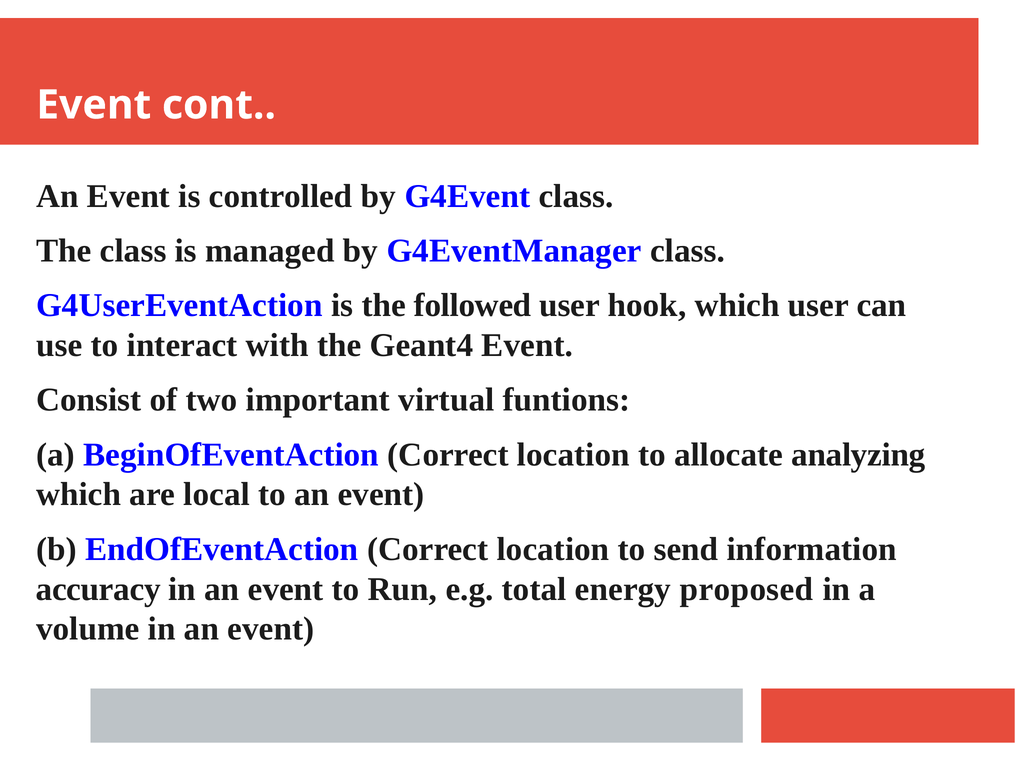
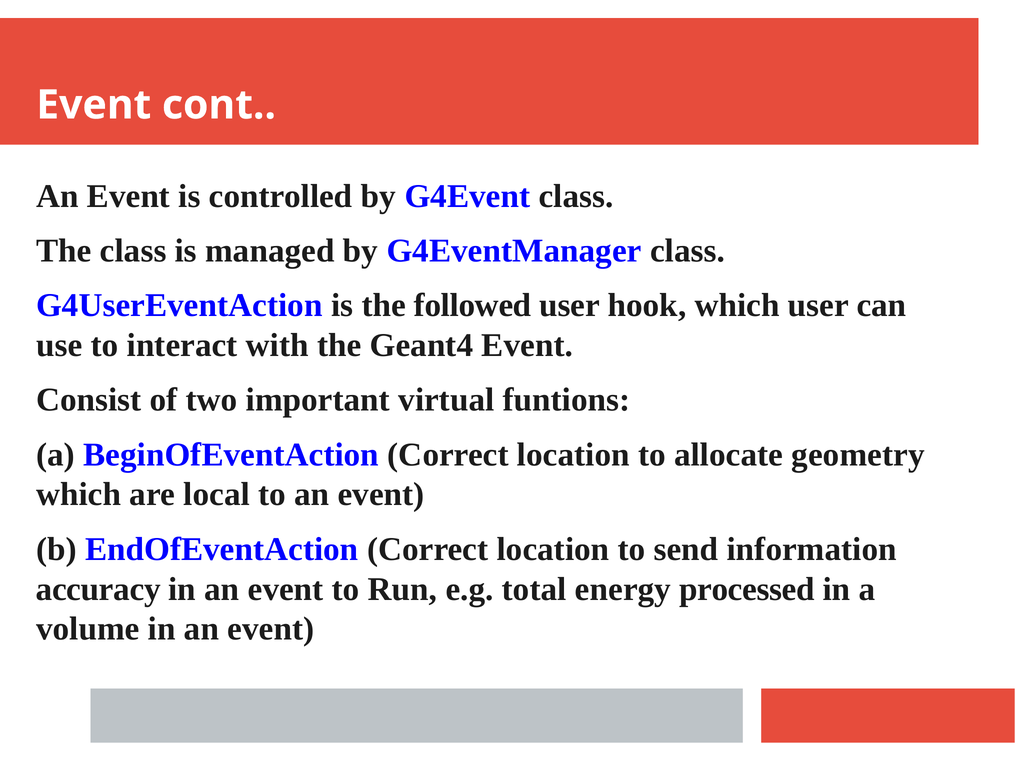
analyzing: analyzing -> geometry (858, 455)
proposed: proposed -> processed (747, 589)
